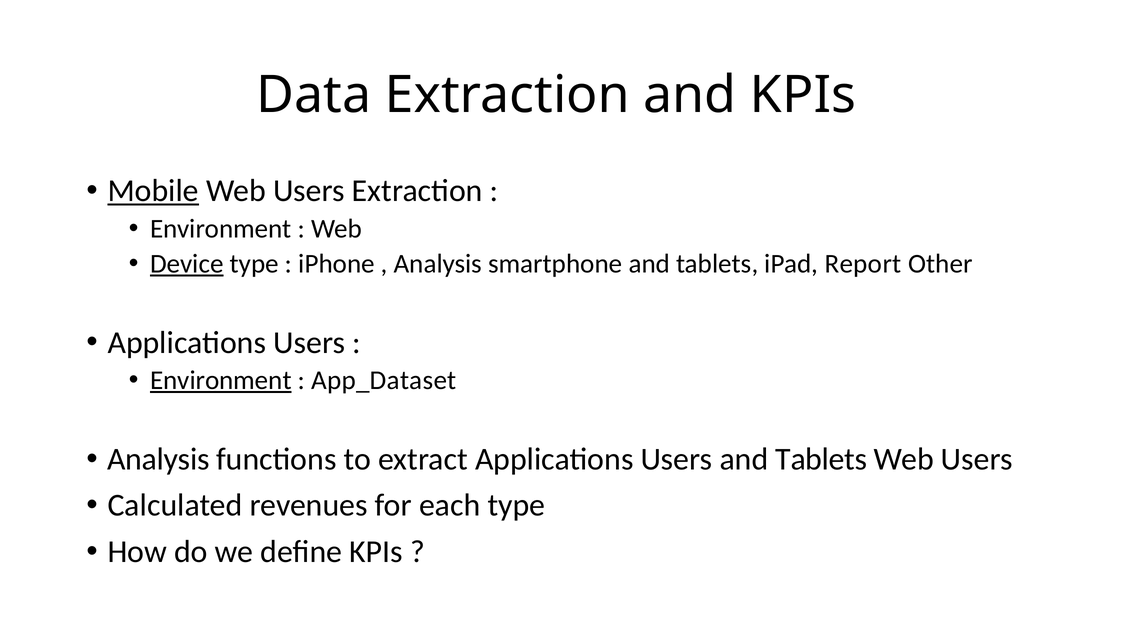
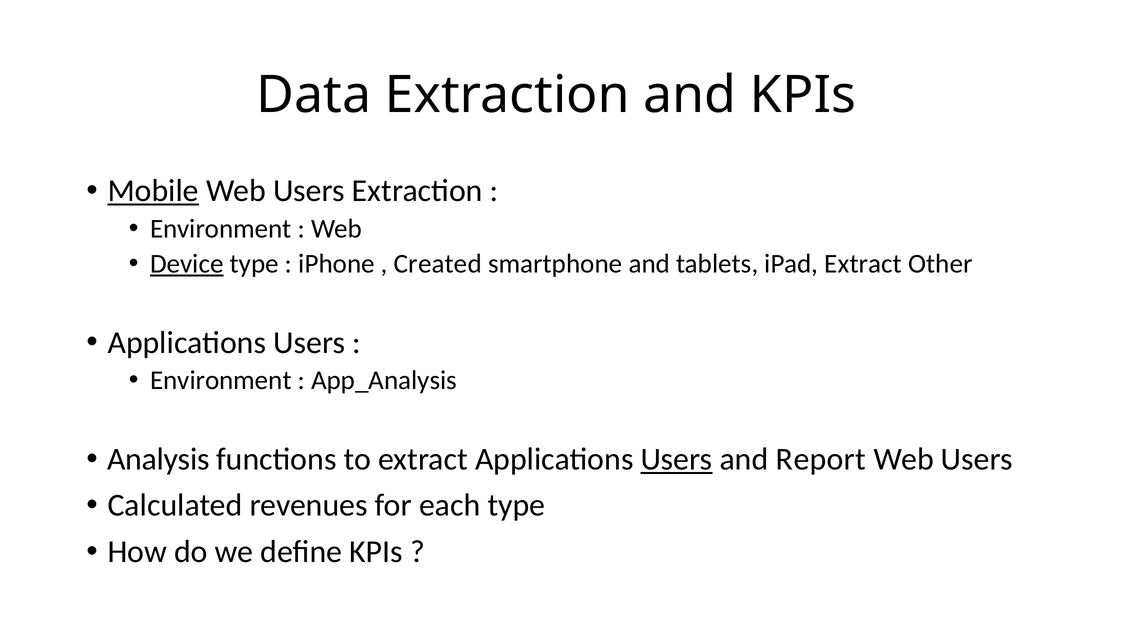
Analysis: Analysis -> Created (438, 264)
iPad Report: Report -> Extract (863, 264)
Environment underline: present -> none (221, 381)
App_Dataset: App_Dataset -> App_Analysis (384, 381)
Users underline: none -> present (677, 459)
Tablets: Tablets -> Report (821, 459)
